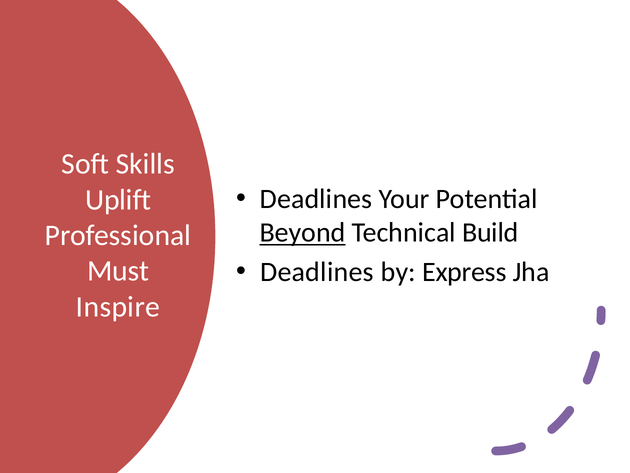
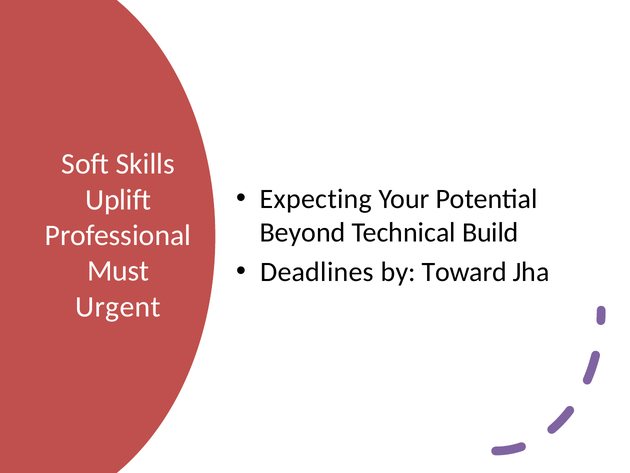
Deadlines: Deadlines -> Expecting (316, 199)
Beyond underline: present -> none (303, 232)
Express: Express -> Toward (464, 272)
Inspire: Inspire -> Urgent (118, 307)
